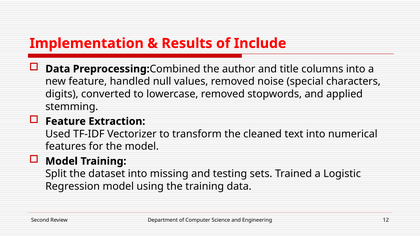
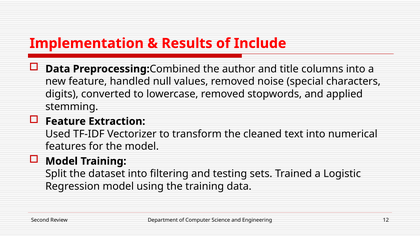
missing: missing -> filtering (169, 174)
